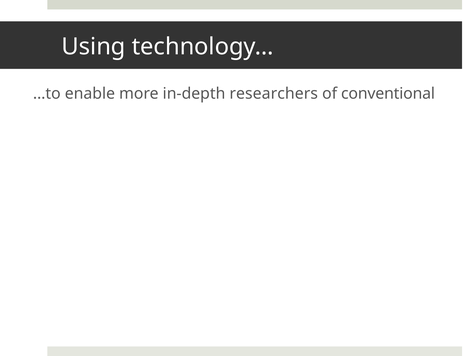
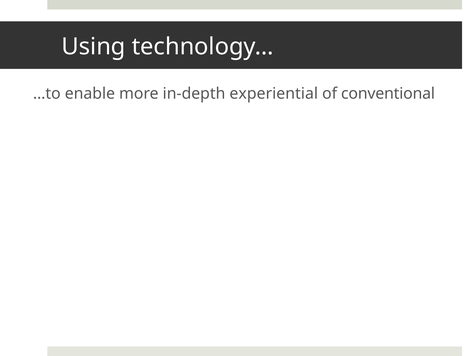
researchers: researchers -> experiential (274, 93)
